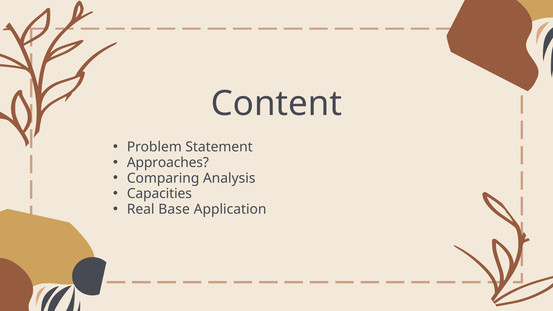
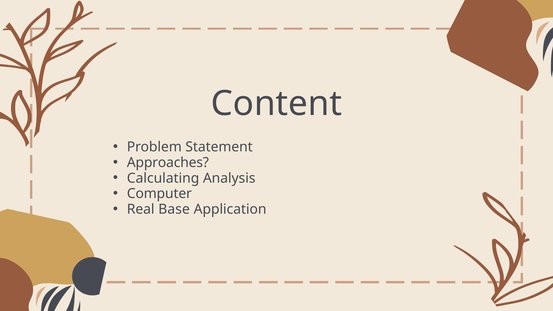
Comparing: Comparing -> Calculating (163, 178)
Capacities: Capacities -> Computer (159, 194)
